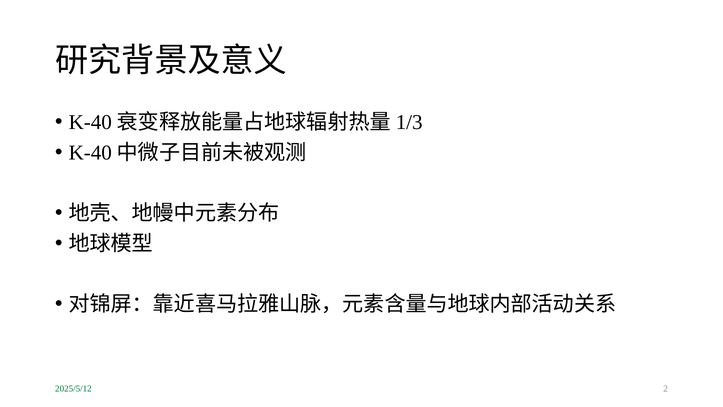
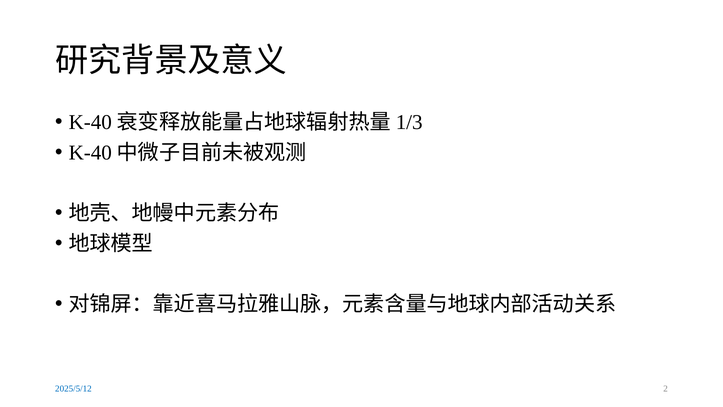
2025/5/12 colour: green -> blue (73, 388)
